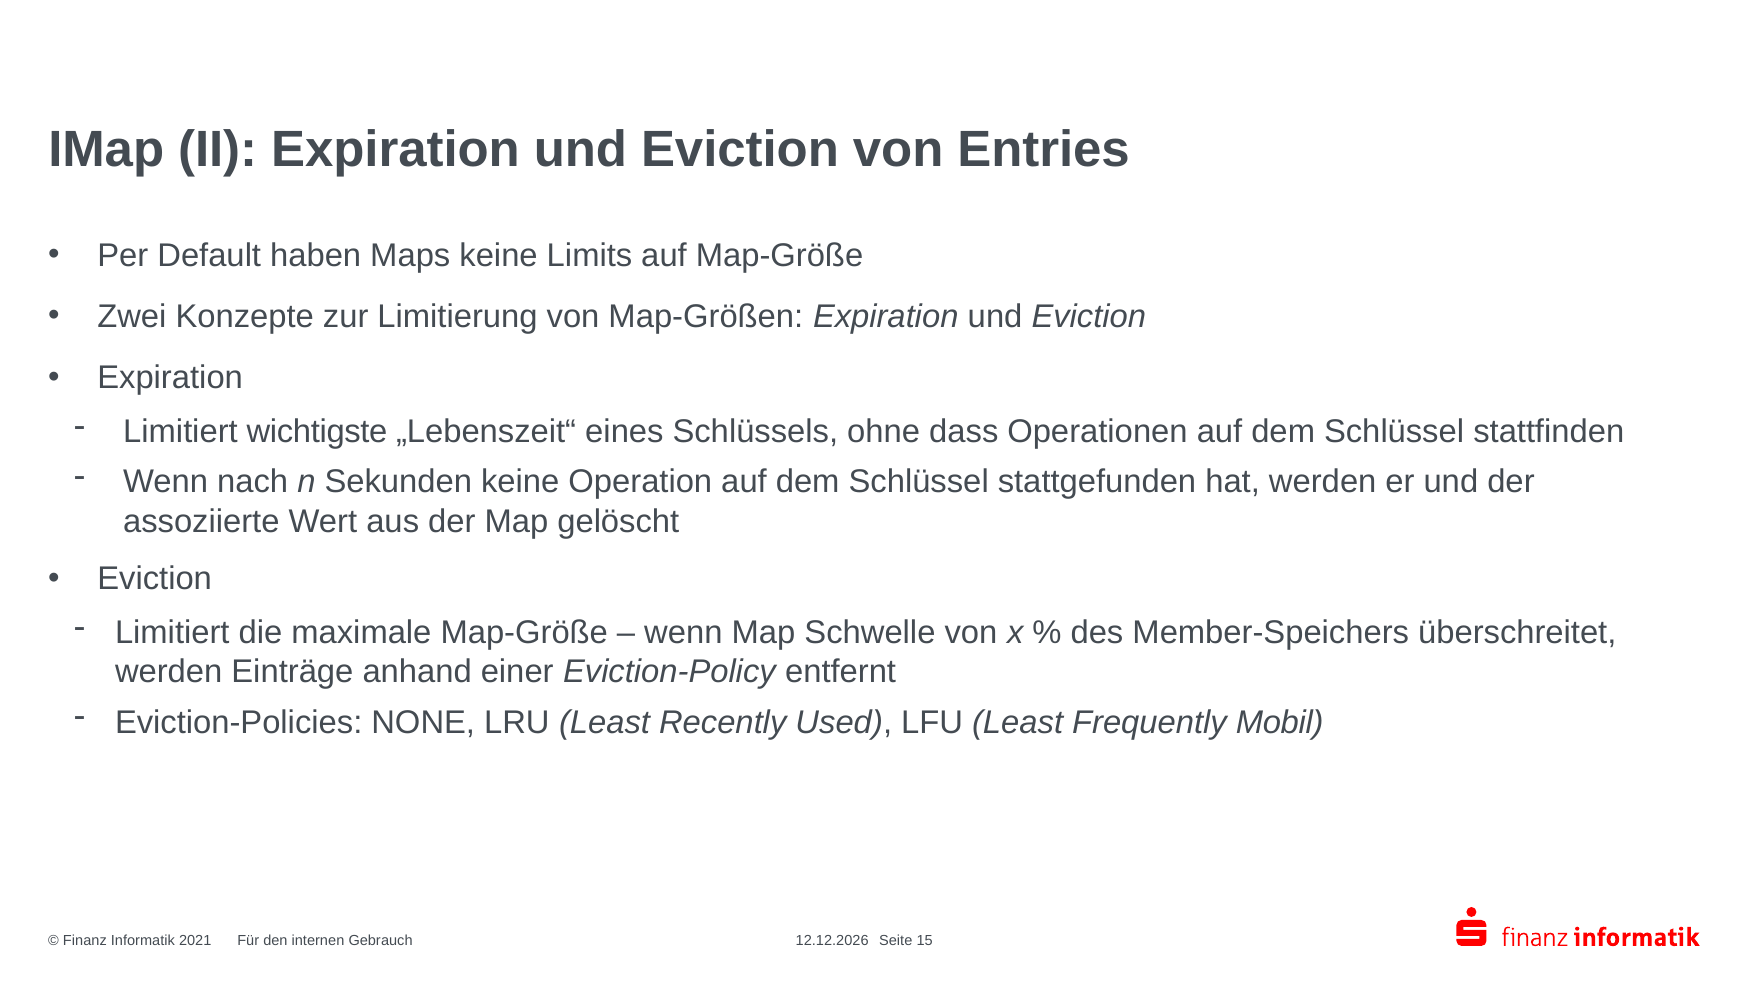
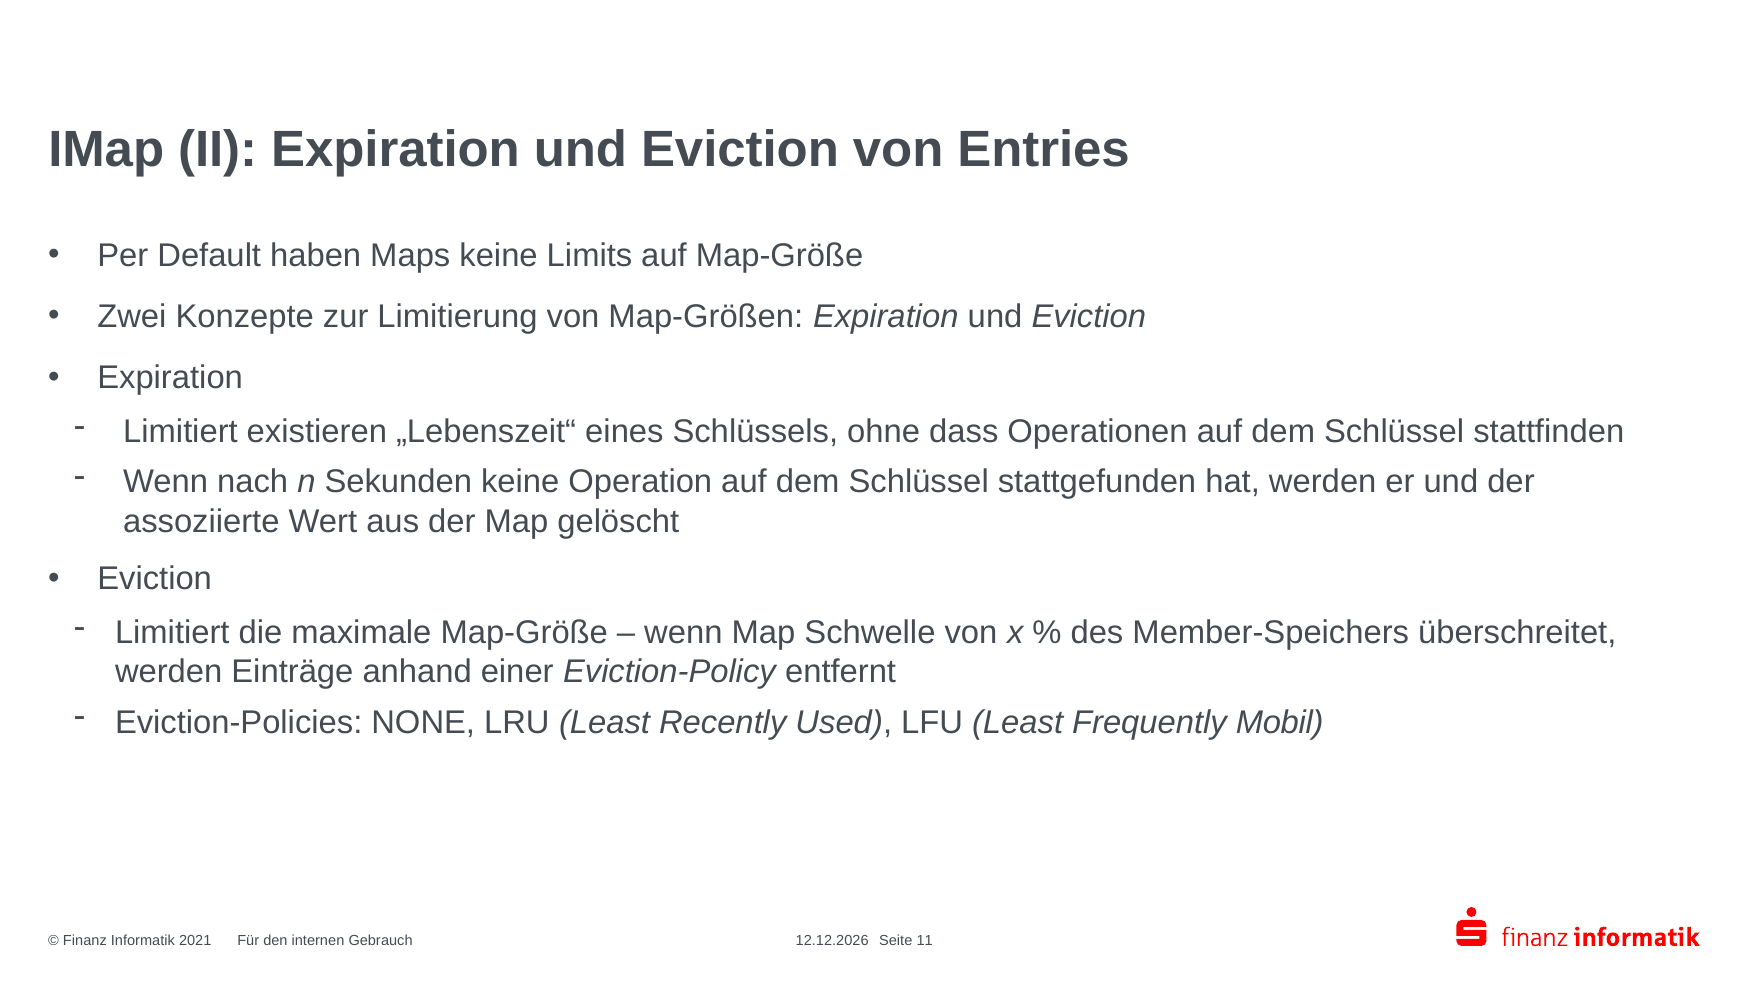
wichtigste: wichtigste -> existieren (317, 432)
15: 15 -> 11 (925, 940)
